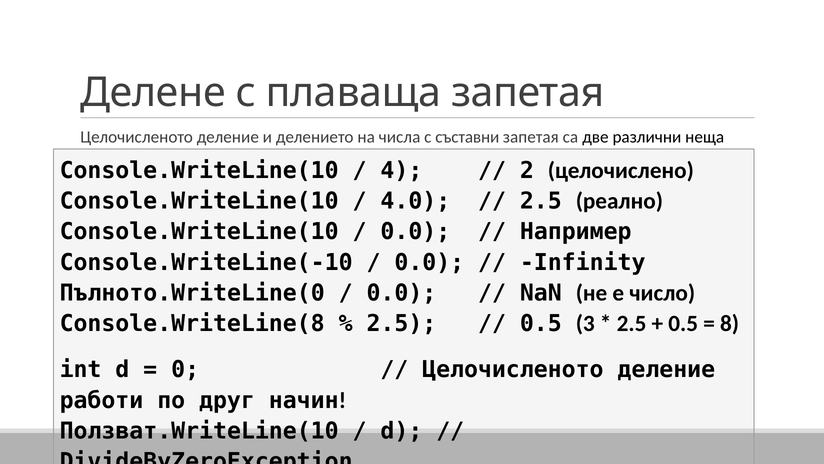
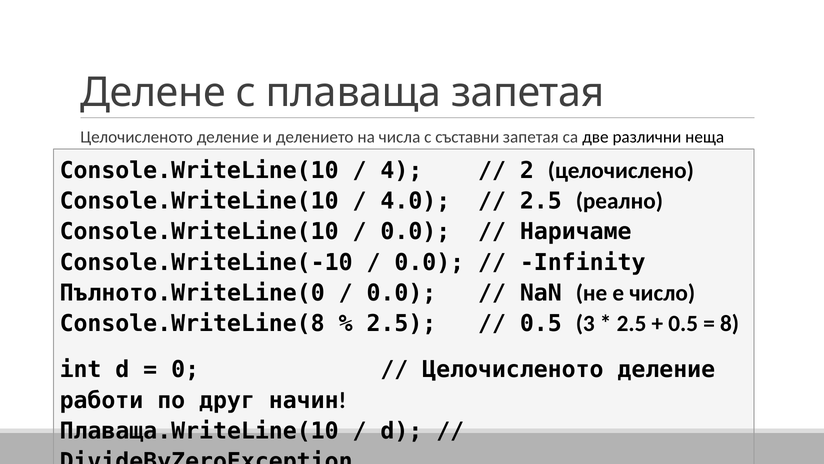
Например: Например -> Наричаме (576, 232)
Ползват.WriteLine(10: Ползват.WriteLine(10 -> Плаваща.WriteLine(10 (199, 431)
